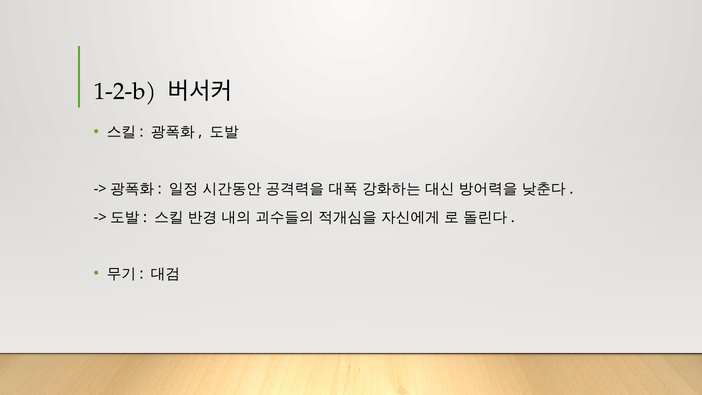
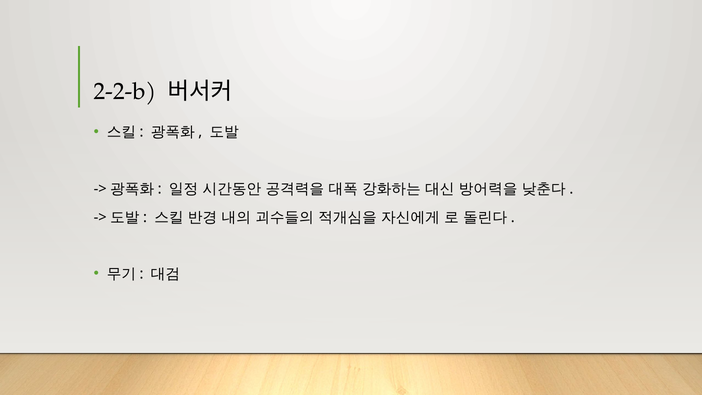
1-2-b: 1-2-b -> 2-2-b (125, 91)
